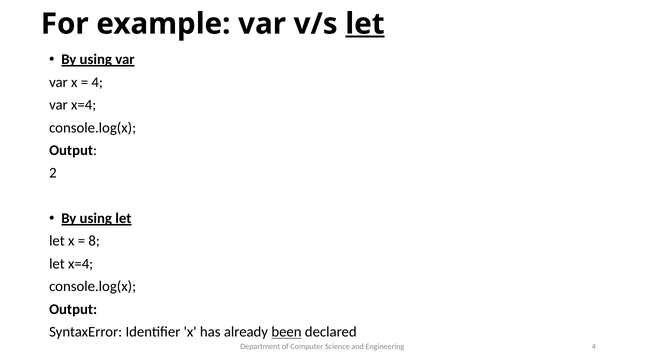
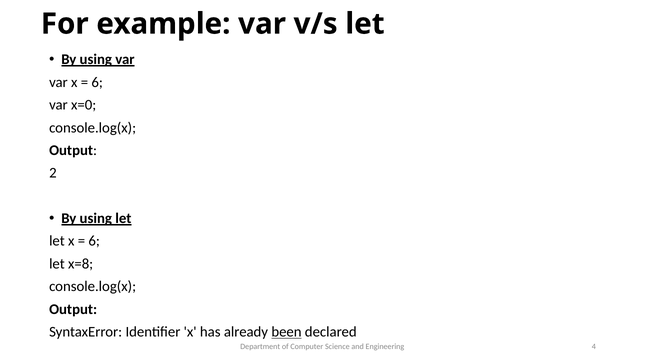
let underline: present -> none (365, 24)
4: 4 -> 6 (97, 82)
var x=4: x=4 -> x=0 (84, 105)
8: 8 -> 6 (94, 241)
let x=4: x=4 -> x=8 (81, 264)
